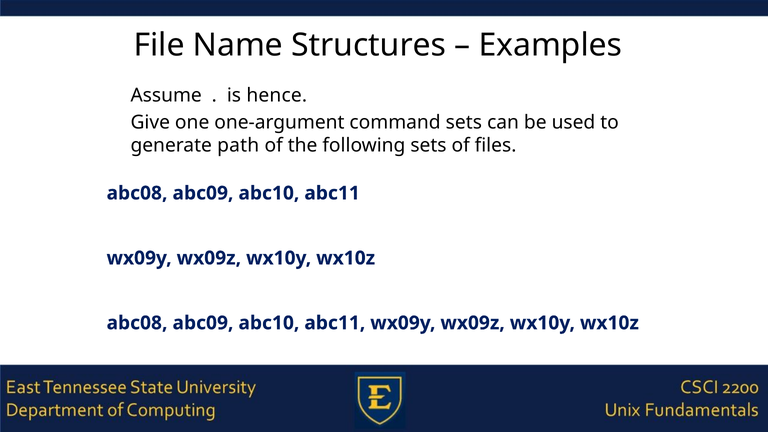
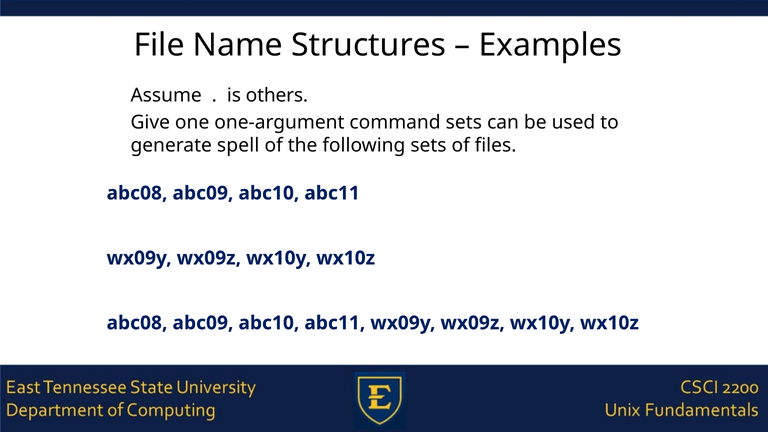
hence: hence -> others (277, 95)
path: path -> spell (238, 145)
